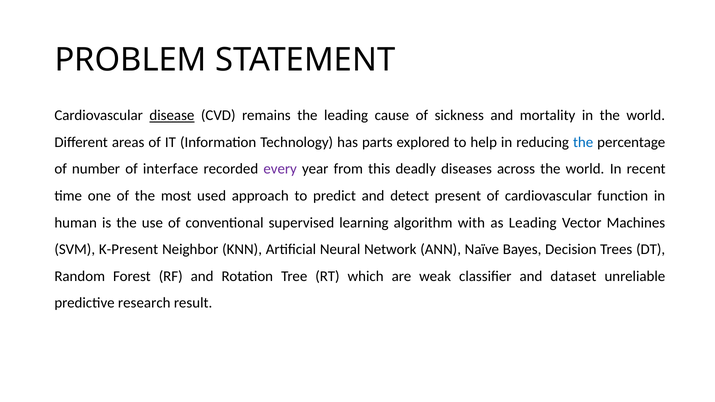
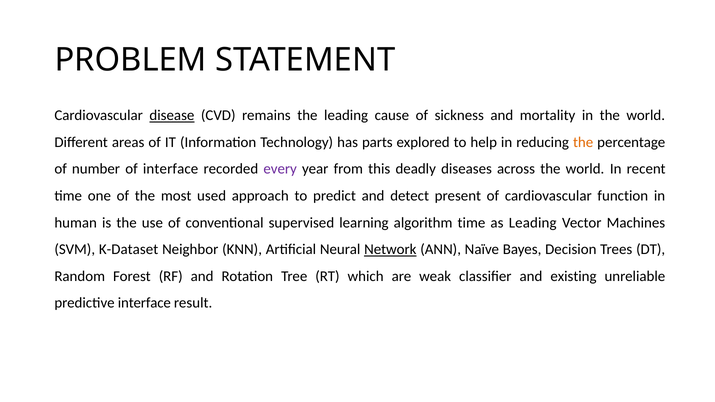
the colour: blue -> orange (583, 142)
algorithm with: with -> time (471, 223)
K-Present: K-Present -> K-Dataset (129, 250)
Network underline: none -> present (390, 250)
dataset: dataset -> existing (573, 276)
predictive research: research -> interface (144, 303)
